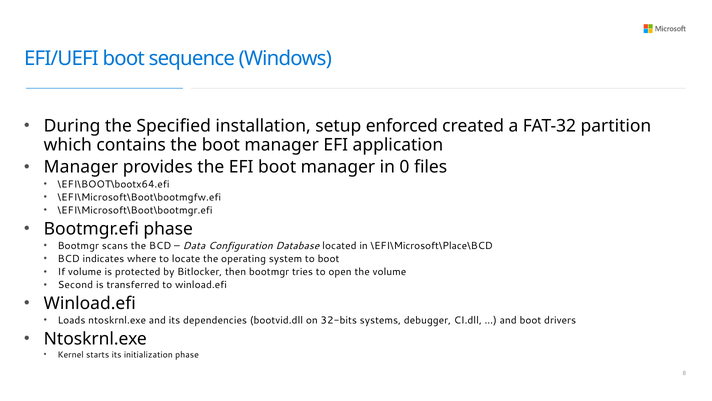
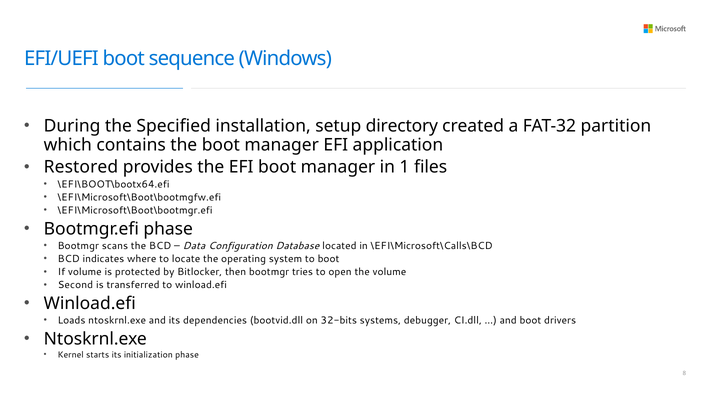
enforced: enforced -> directory (402, 126)
Manager: Manager -> Restored (81, 167)
0: 0 -> 1 (404, 167)
\EFI\Microsoft\Place\BCD: \EFI\Microsoft\Place\BCD -> \EFI\Microsoft\Calls\BCD (432, 245)
